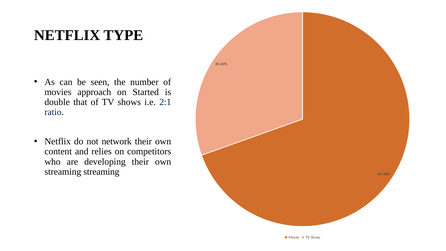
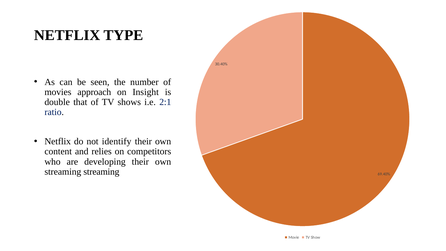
Started: Started -> Insight (146, 92)
network: network -> identify (117, 141)
